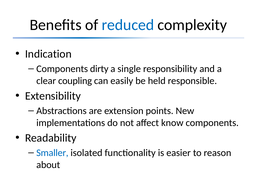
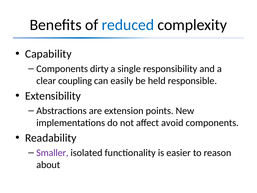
Indication: Indication -> Capability (48, 54)
know: know -> avoid (172, 123)
Smaller colour: blue -> purple (52, 153)
